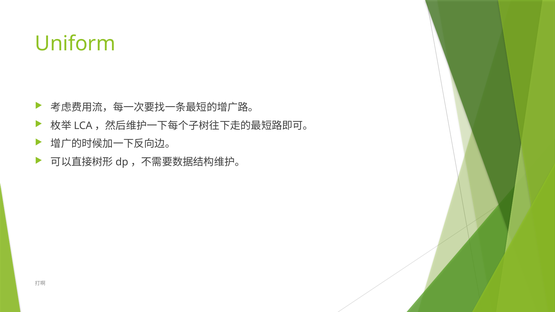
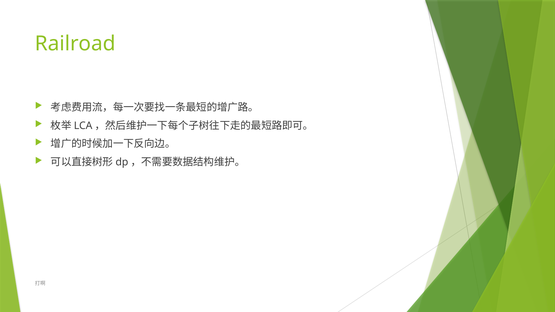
Uniform: Uniform -> Railroad (75, 44)
